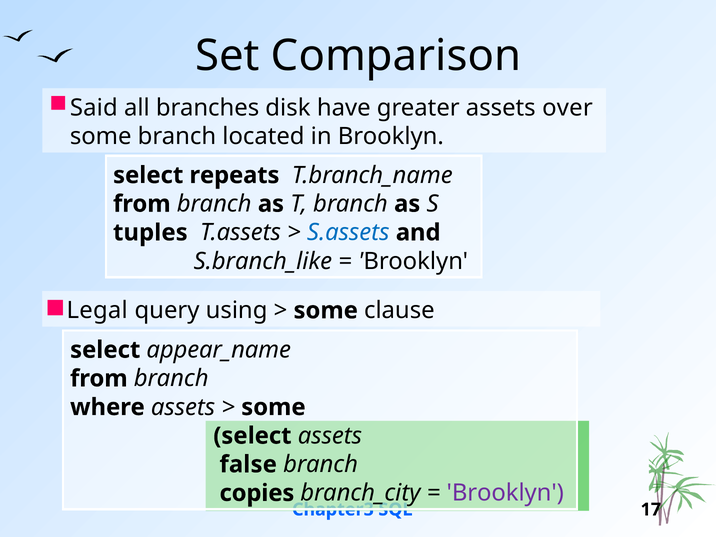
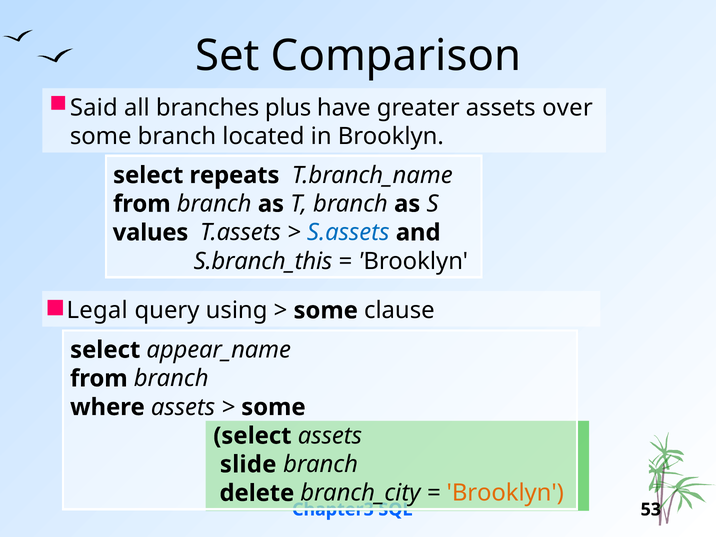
disk: disk -> plus (288, 108)
tuples: tuples -> values (151, 233)
S.branch_like: S.branch_like -> S.branch_this (263, 261)
false: false -> slide (248, 464)
copies: copies -> delete (257, 493)
Brooklyn colour: purple -> orange (505, 493)
17: 17 -> 53 (651, 510)
